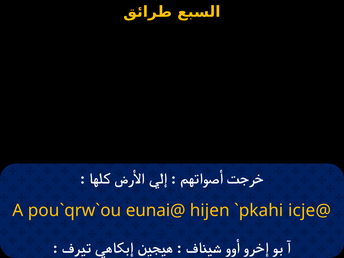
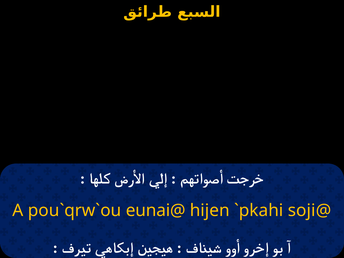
icje@: icje@ -> soji@ (310, 210)
